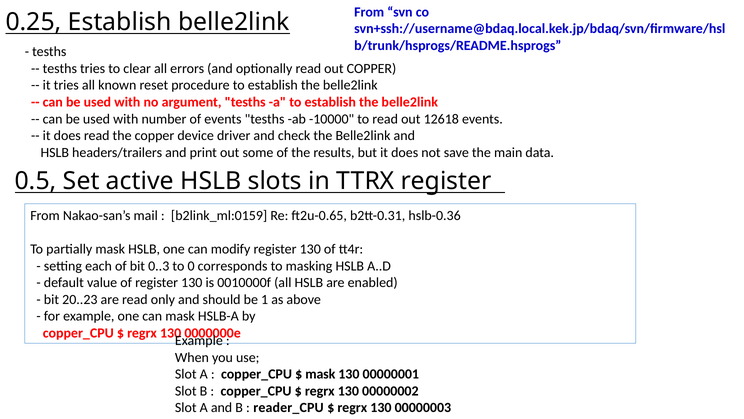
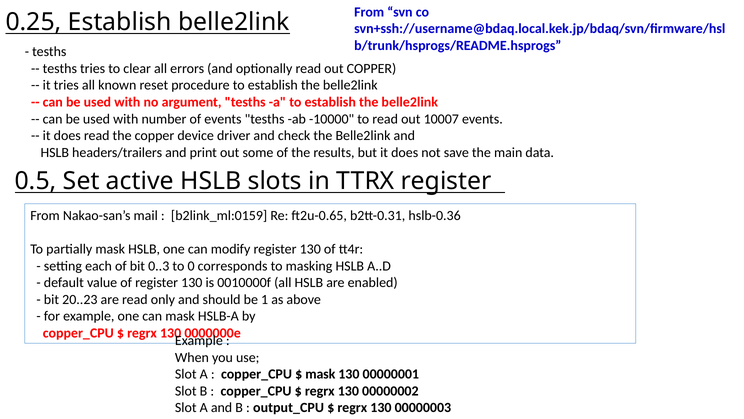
12618: 12618 -> 10007 (441, 119)
reader_CPU: reader_CPU -> output_CPU (289, 407)
